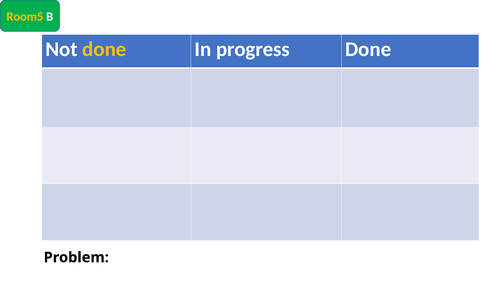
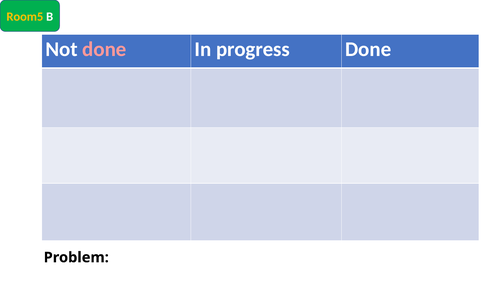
done colour: yellow -> pink (104, 49)
